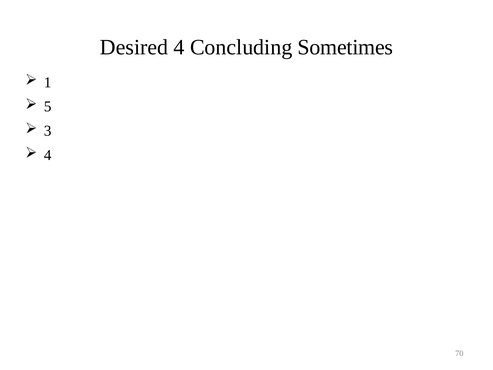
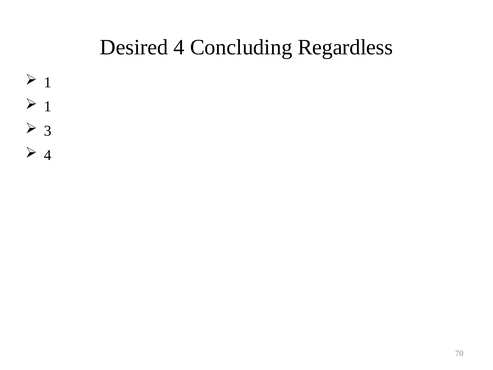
Sometimes: Sometimes -> Regardless (345, 47)
5: 5 -> 1 (48, 107)
